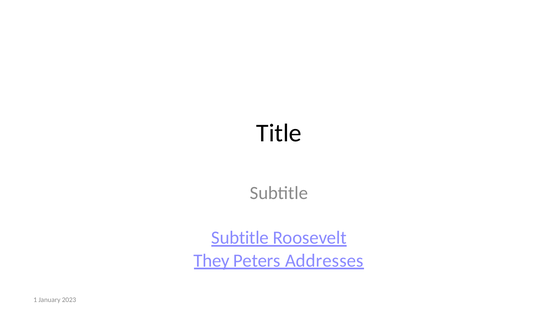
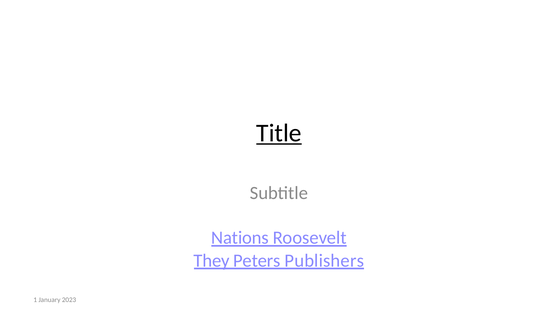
Title underline: none -> present (279, 133)
Subtitle: Subtitle -> Nations (240, 238)
Addresses: Addresses -> Publishers (324, 260)
